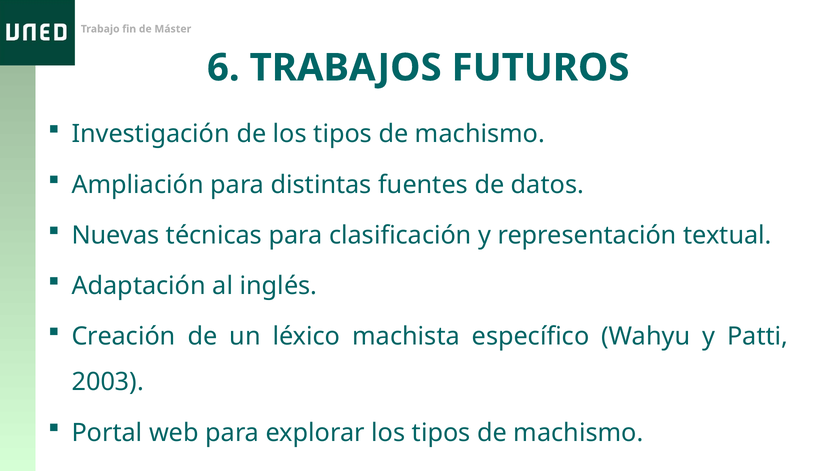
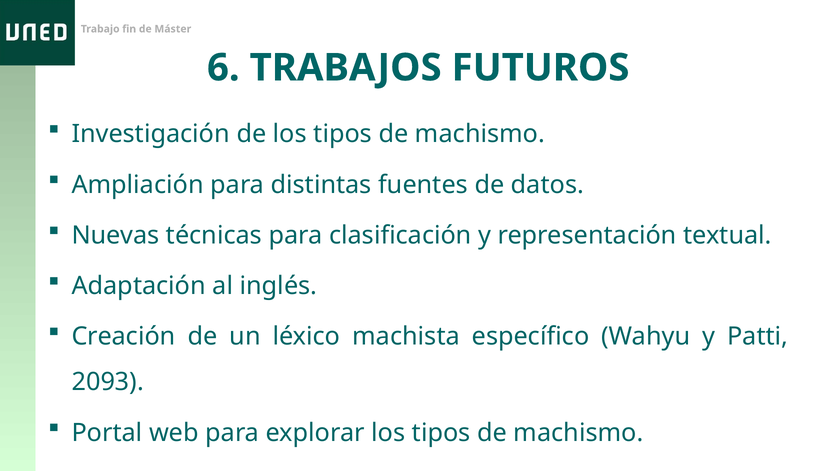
2003: 2003 -> 2093 (108, 382)
